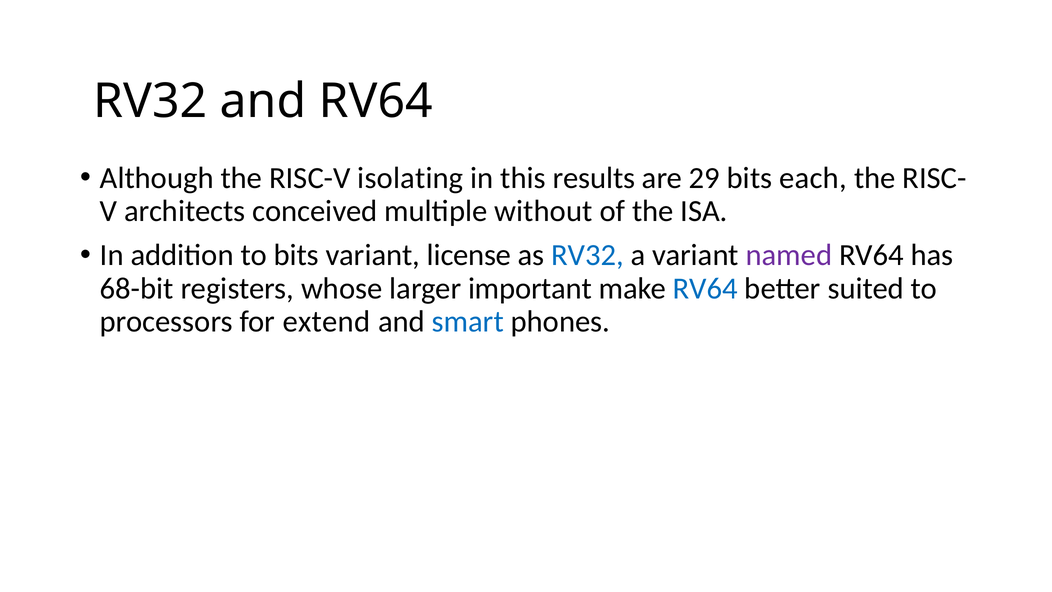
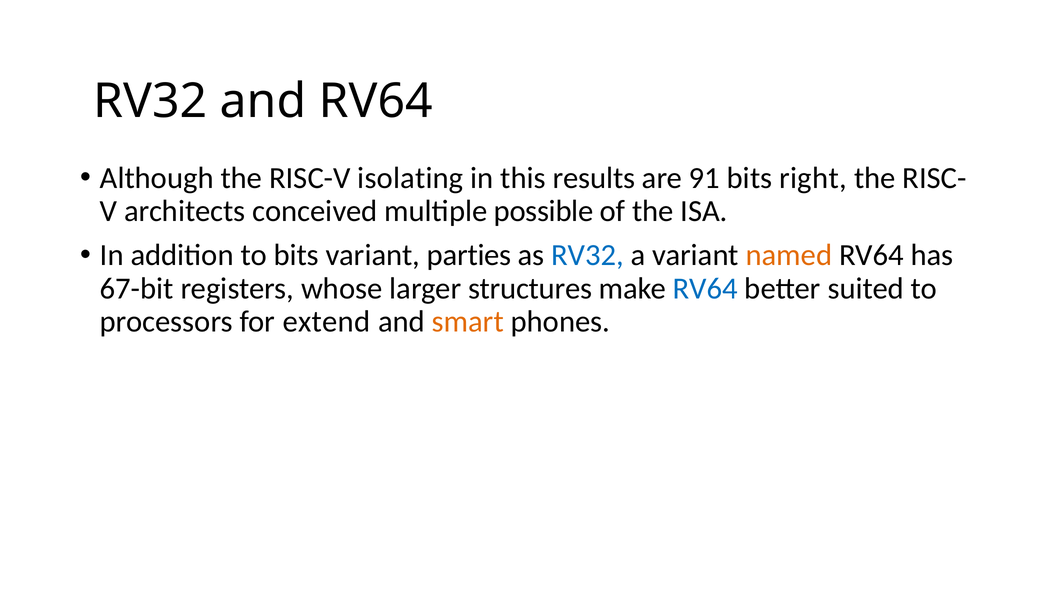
29: 29 -> 91 (705, 178)
each: each -> right (813, 178)
without: without -> possible (544, 211)
license: license -> parties (469, 255)
named colour: purple -> orange (789, 255)
68-bit: 68-bit -> 67-bit (137, 288)
important: important -> structures (530, 288)
smart colour: blue -> orange (468, 321)
